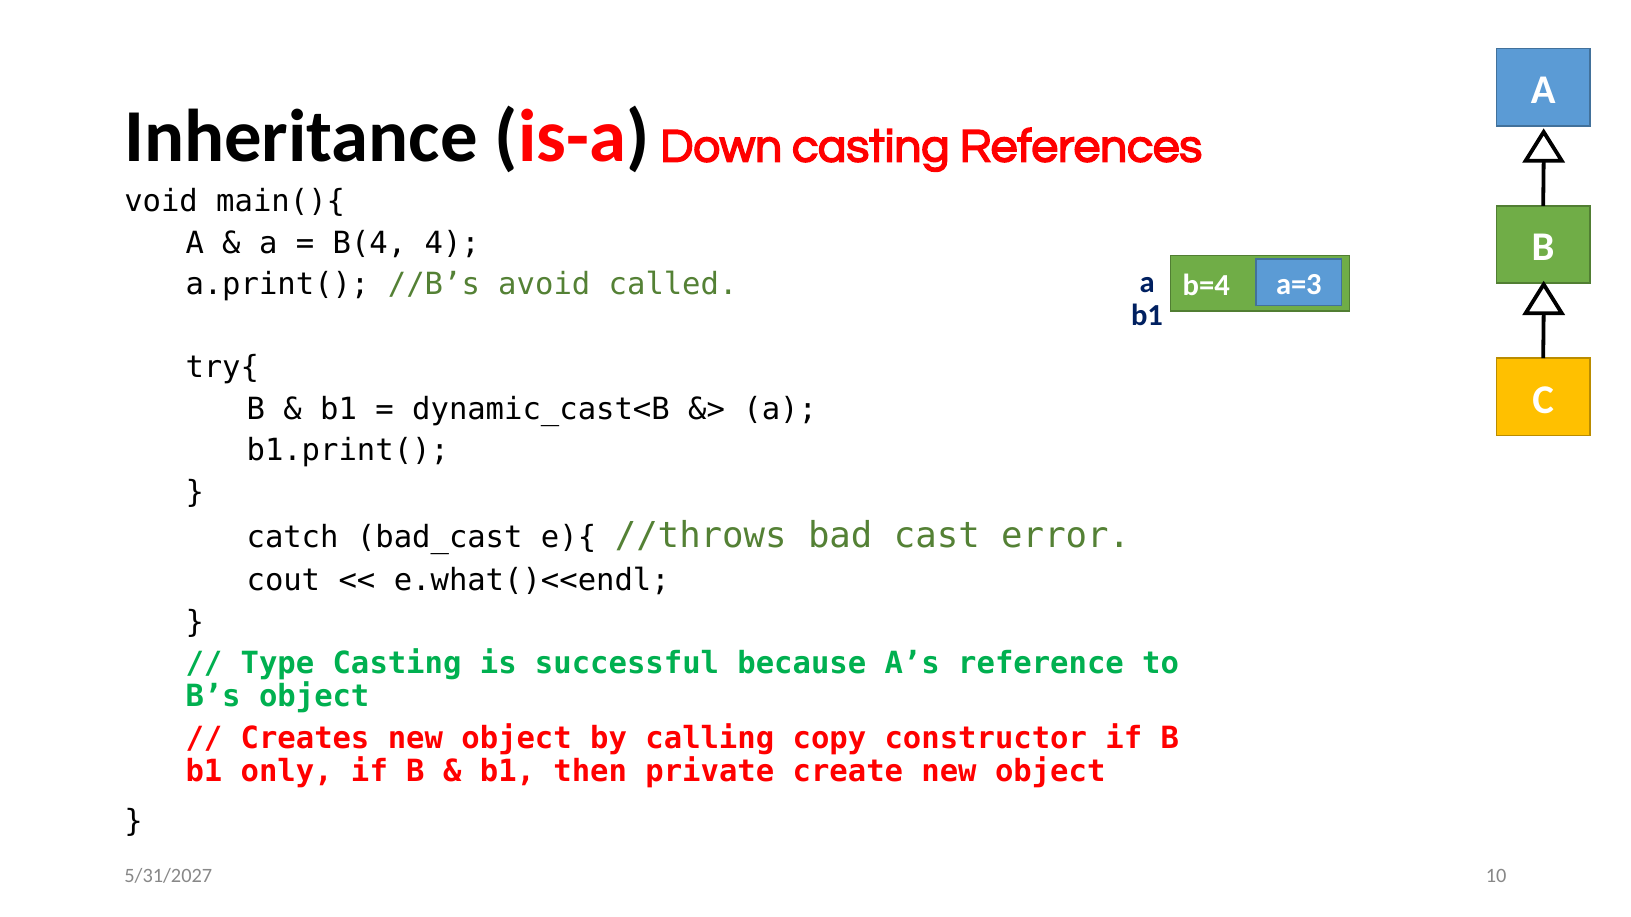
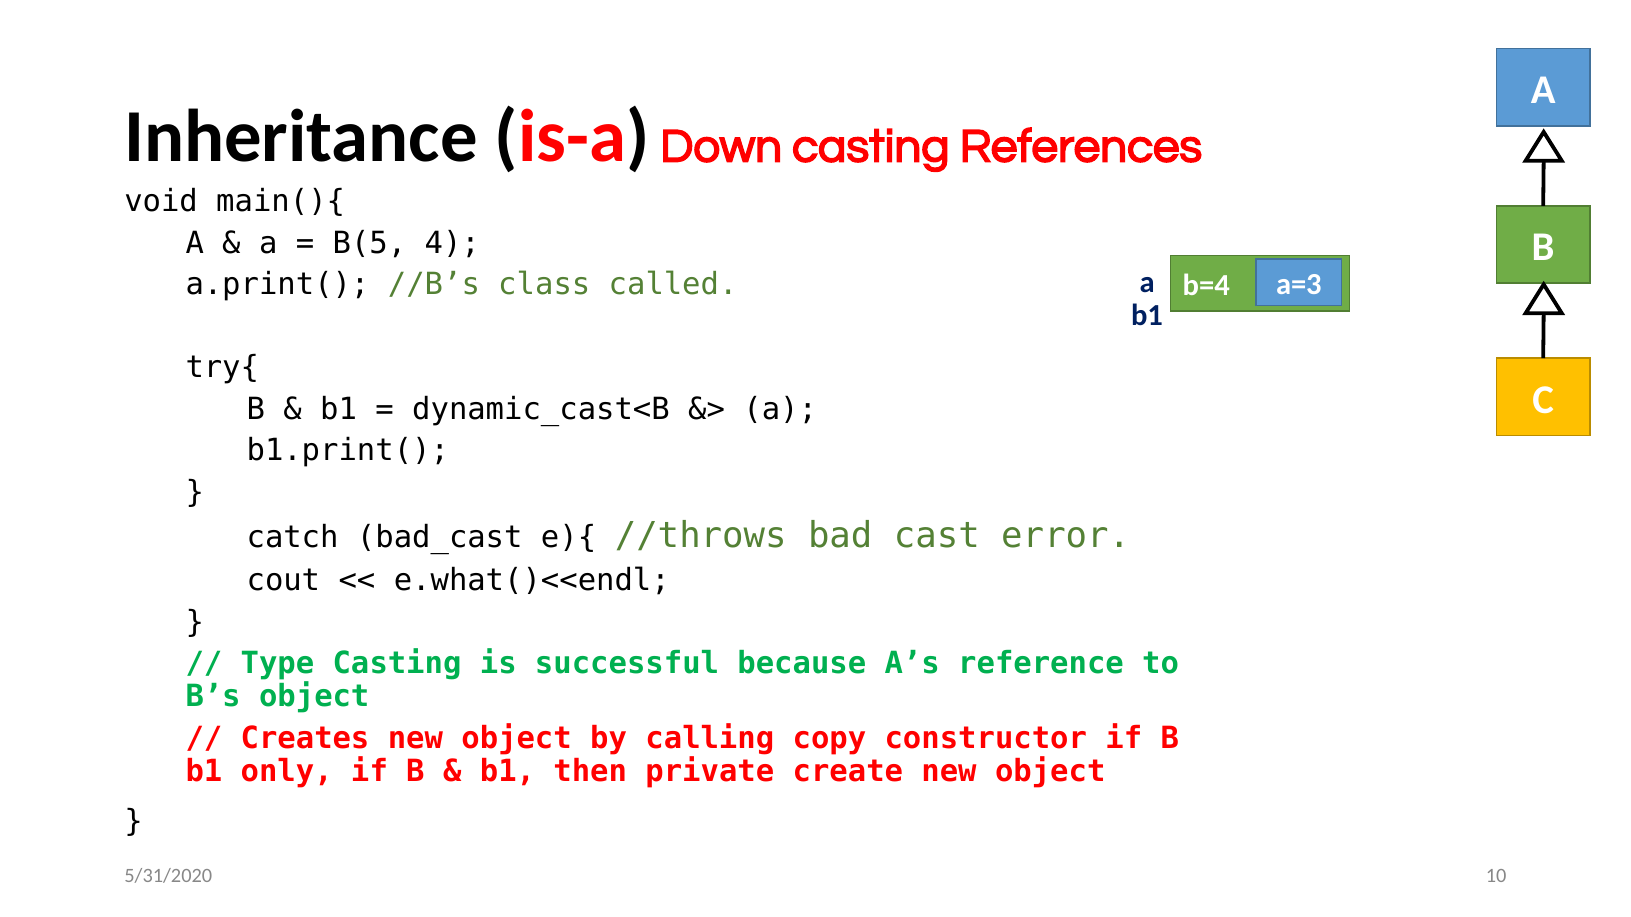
B(4: B(4 -> B(5 (369, 243)
avoid: avoid -> class (544, 285)
5/31/2027: 5/31/2027 -> 5/31/2020 (168, 876)
